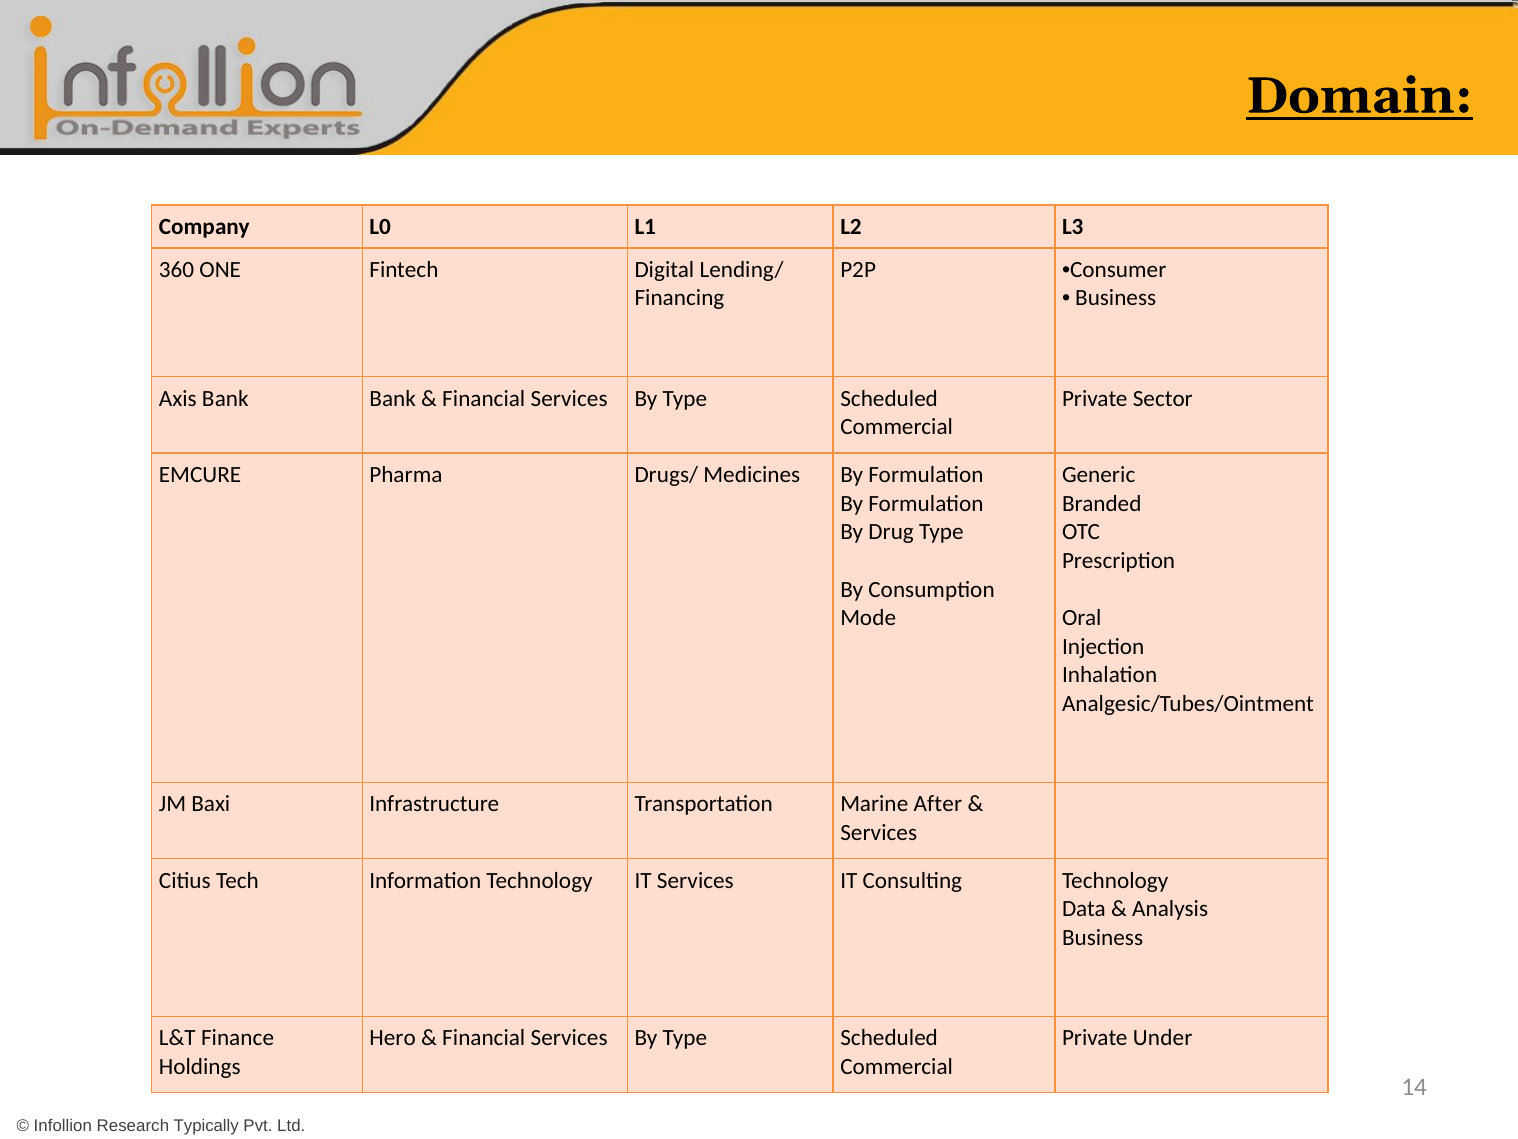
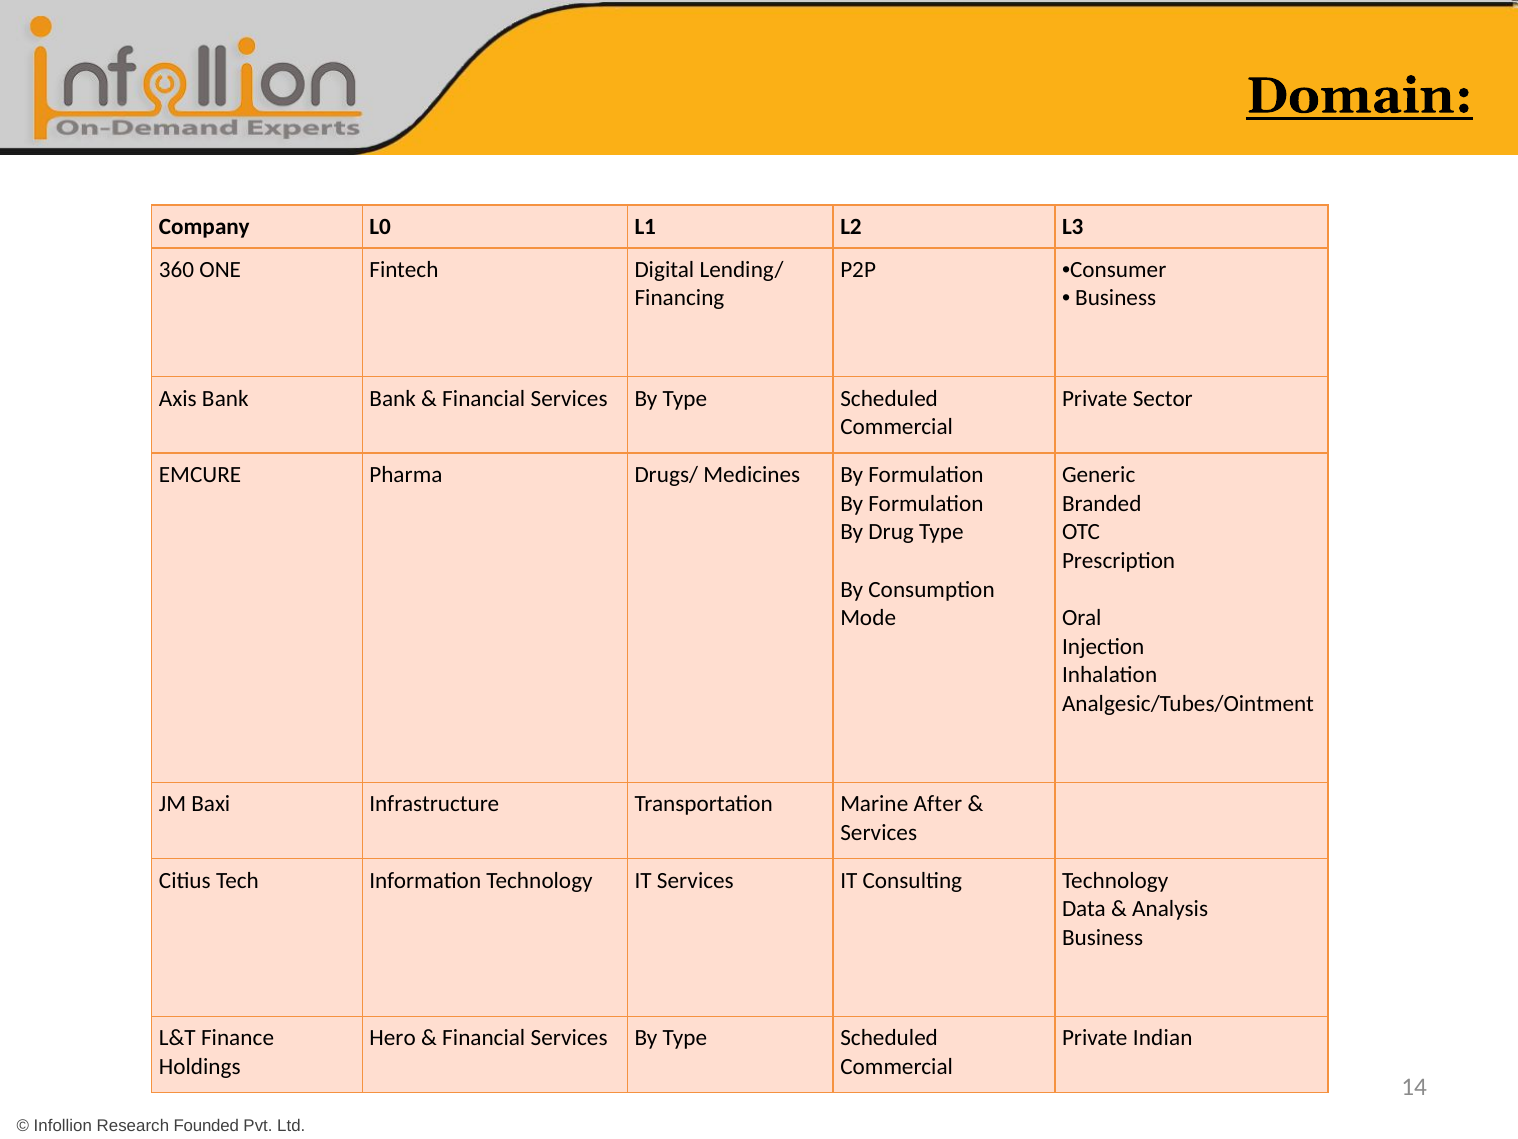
Under: Under -> Indian (1163, 1037)
Typically: Typically -> Founded (206, 1126)
